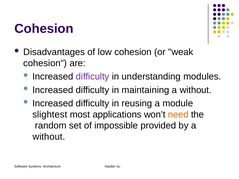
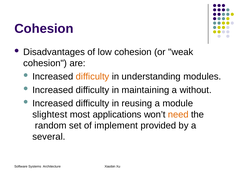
difficulty colour: purple -> orange (93, 77)
impossible: impossible -> implement (116, 126)
without: without -> several (49, 137)
